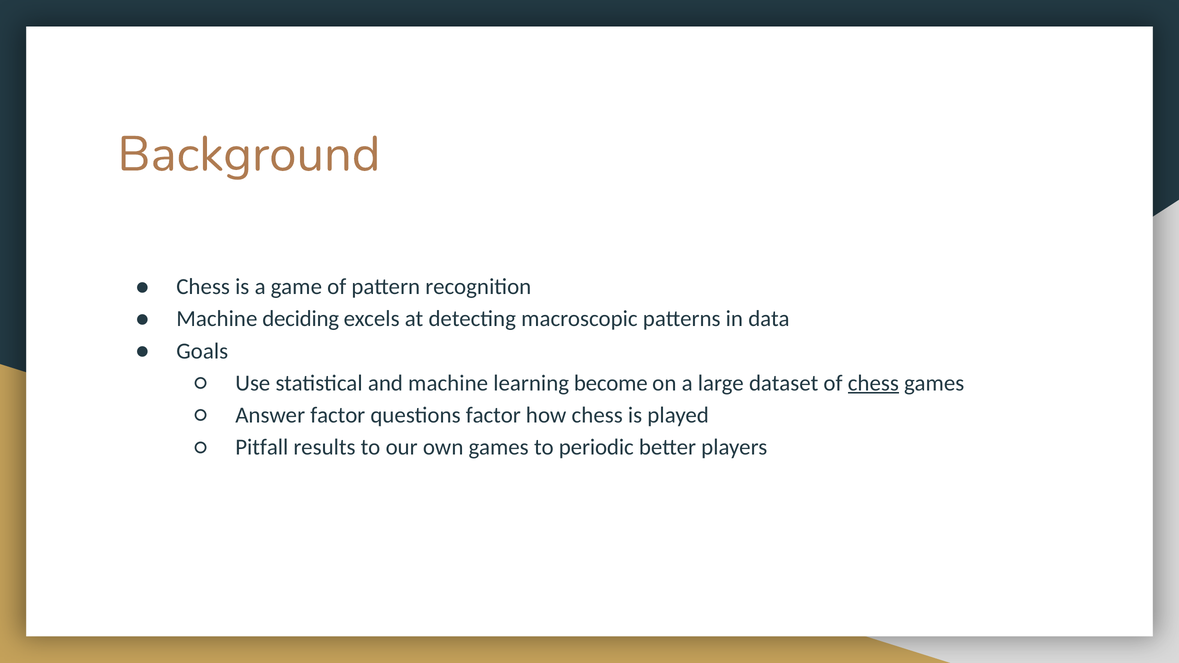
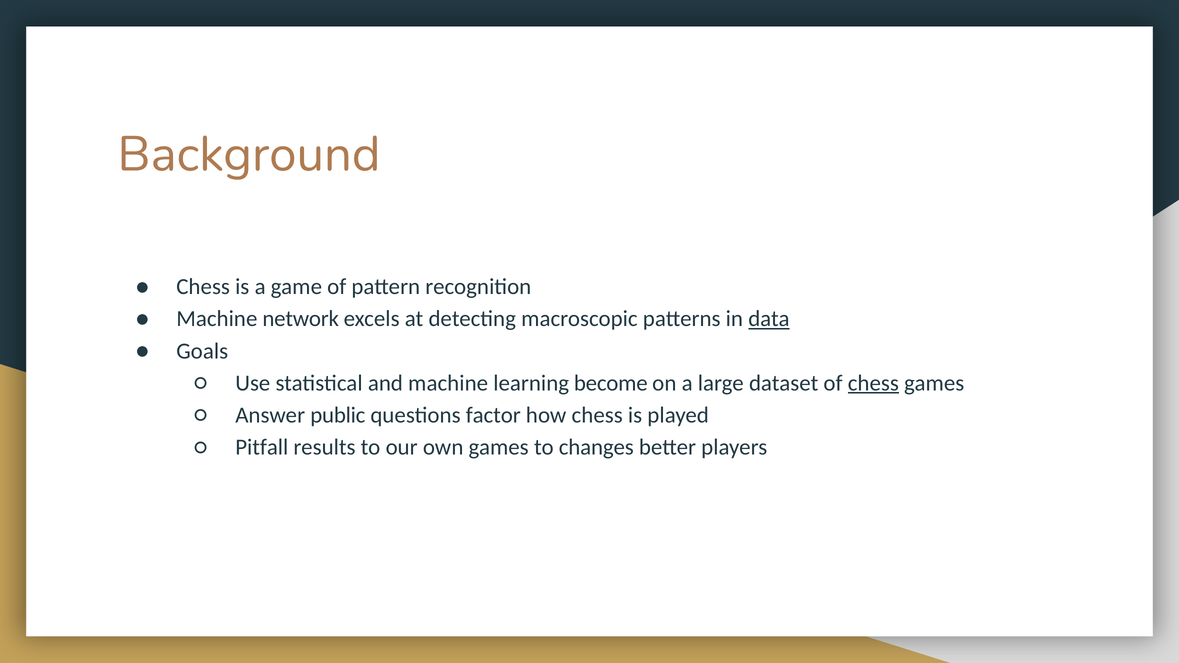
deciding: deciding -> network (301, 319)
data underline: none -> present (769, 319)
Answer factor: factor -> public (338, 415)
periodic: periodic -> changes (596, 447)
